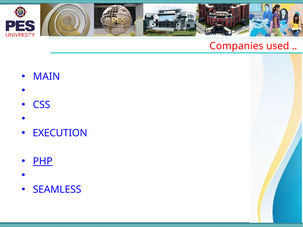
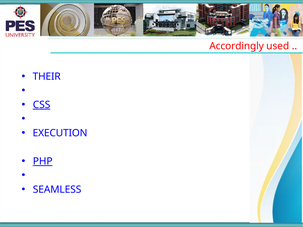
Companies: Companies -> Accordingly (237, 46)
MAIN: MAIN -> THEIR (47, 77)
CSS underline: none -> present (42, 105)
